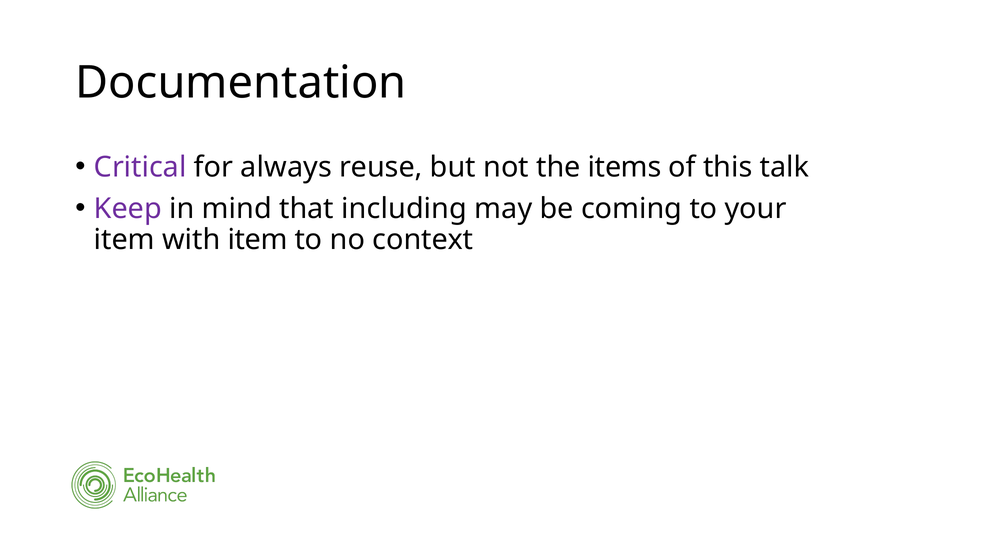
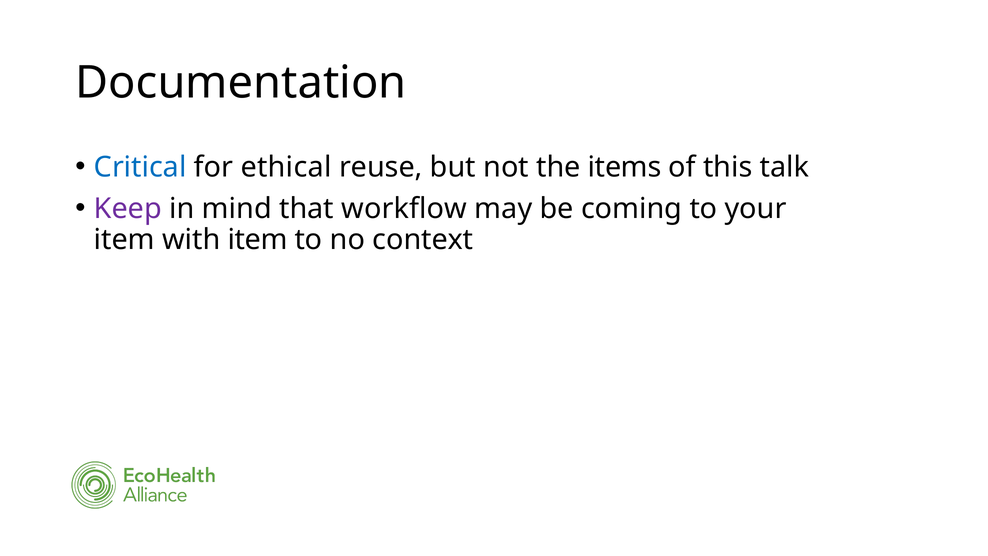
Critical colour: purple -> blue (140, 167)
always: always -> ethical (286, 167)
including: including -> workflow (404, 208)
